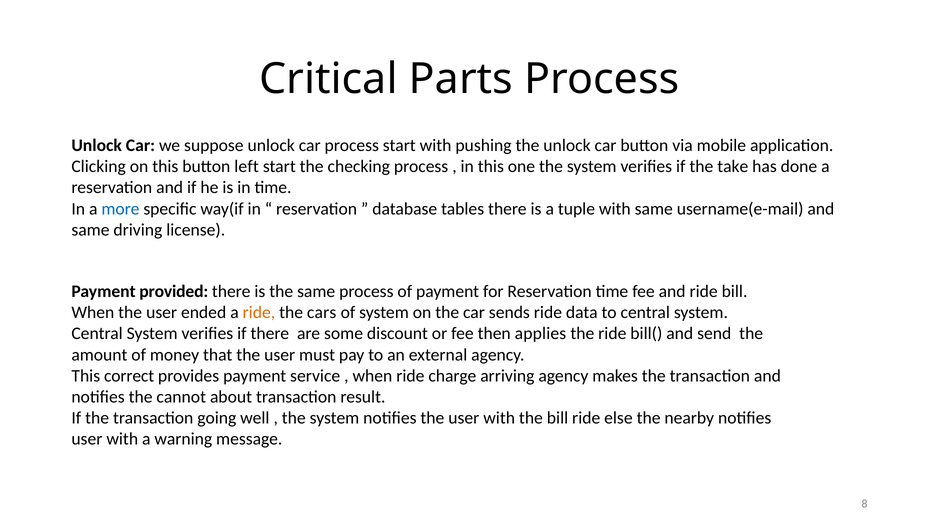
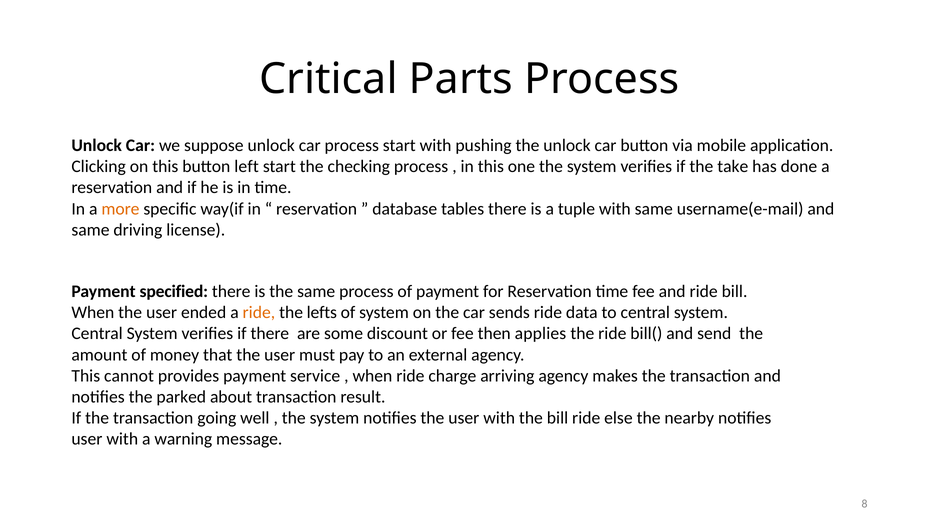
more colour: blue -> orange (120, 209)
provided: provided -> specified (174, 291)
cars: cars -> lefts (322, 313)
correct: correct -> cannot (129, 376)
cannot: cannot -> parked (181, 397)
